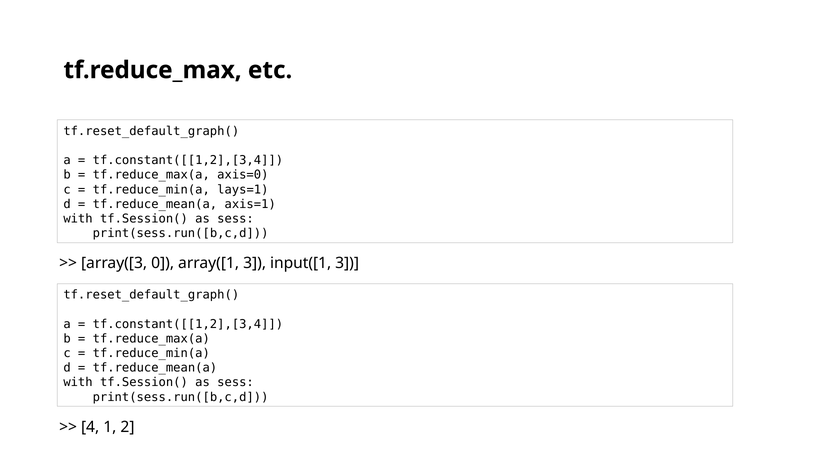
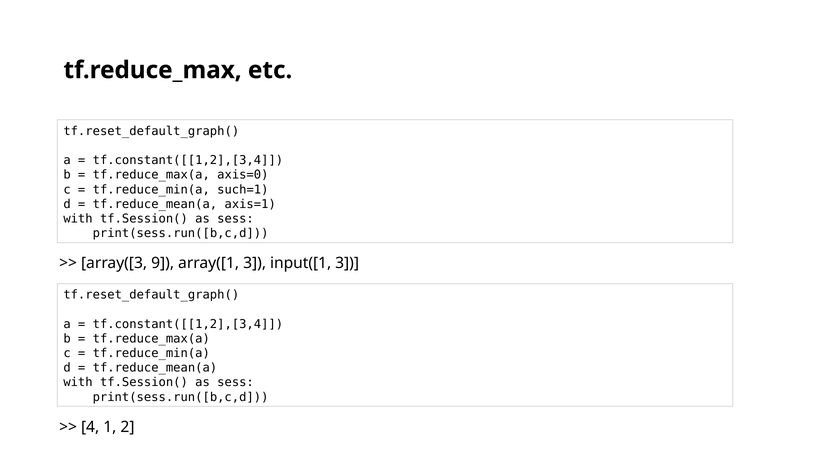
lays=1: lays=1 -> such=1 (243, 189)
0: 0 -> 9 (163, 263)
